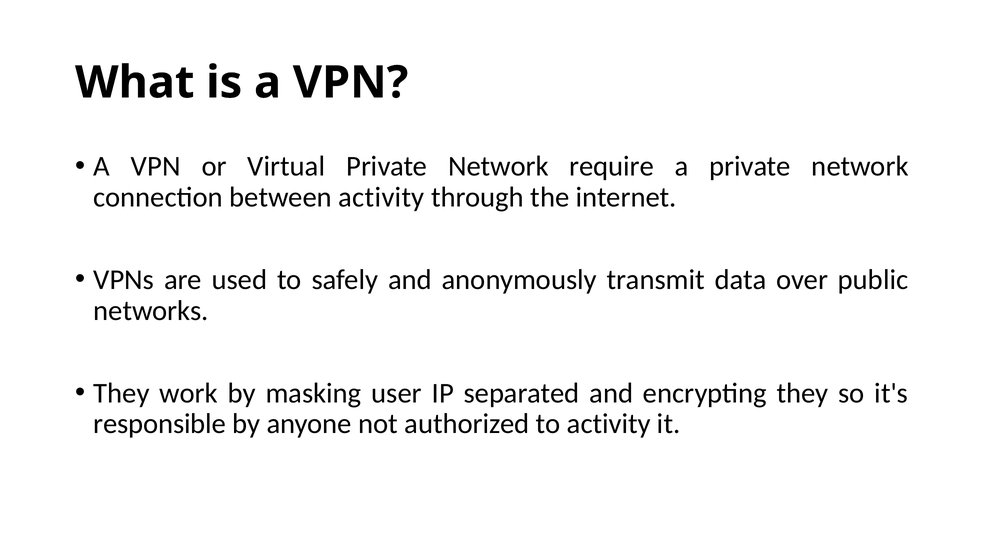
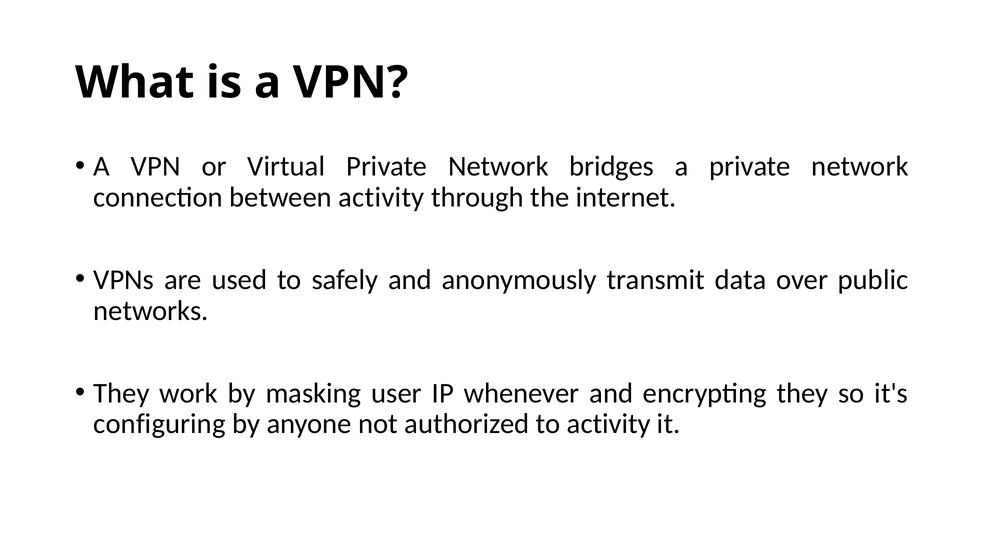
require: require -> bridges (612, 166)
separated: separated -> whenever (522, 393)
responsible: responsible -> configuring (160, 424)
